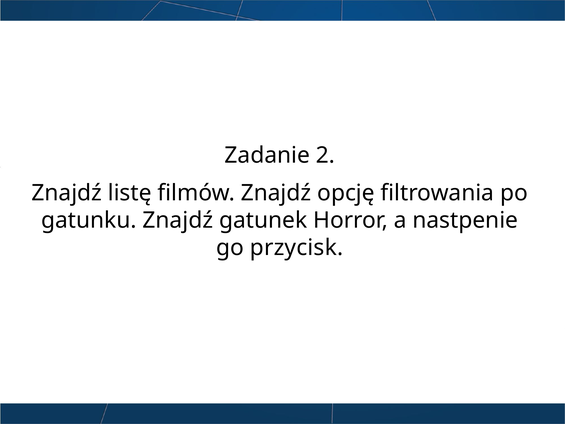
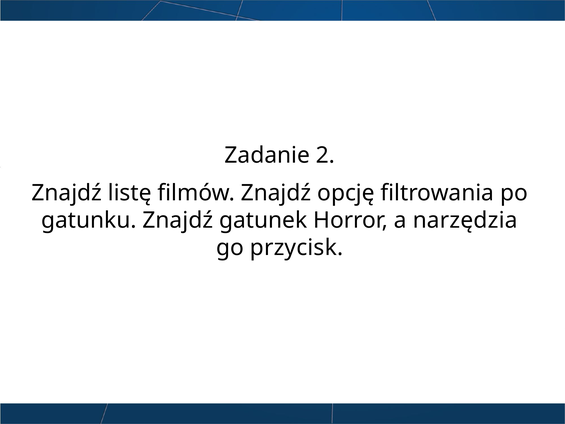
nastpenie: nastpenie -> narzędzia (465, 220)
